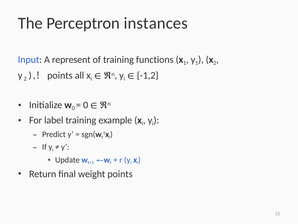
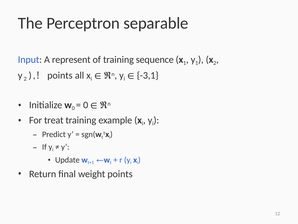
instances: instances -> separable (156, 23)
functions: functions -> sequence (155, 60)
-1,2: -1,2 -> -3,1 (148, 75)
label: label -> treat (54, 120)
